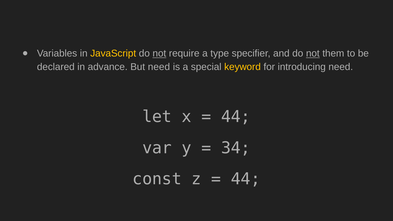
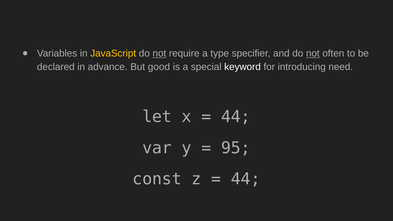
them: them -> often (333, 53)
But need: need -> good (159, 67)
keyword colour: yellow -> white (243, 67)
34: 34 -> 95 (236, 148)
